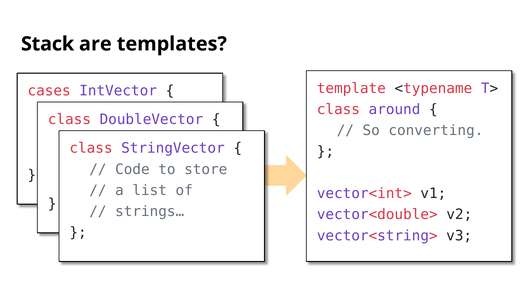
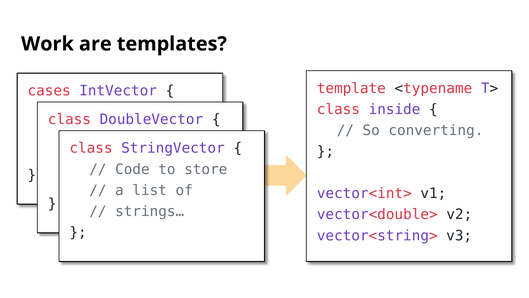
Stack: Stack -> Work (47, 44)
around: around -> inside (395, 109)
